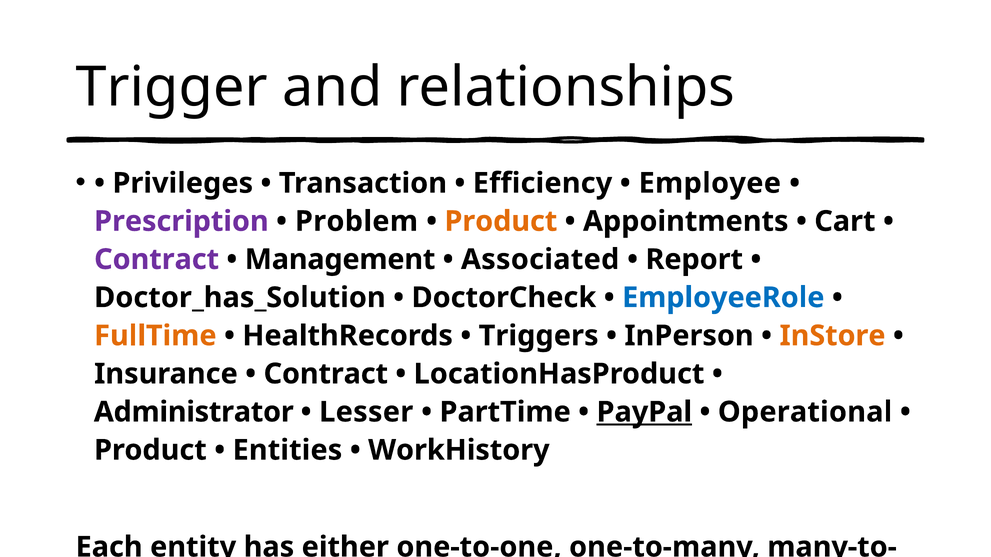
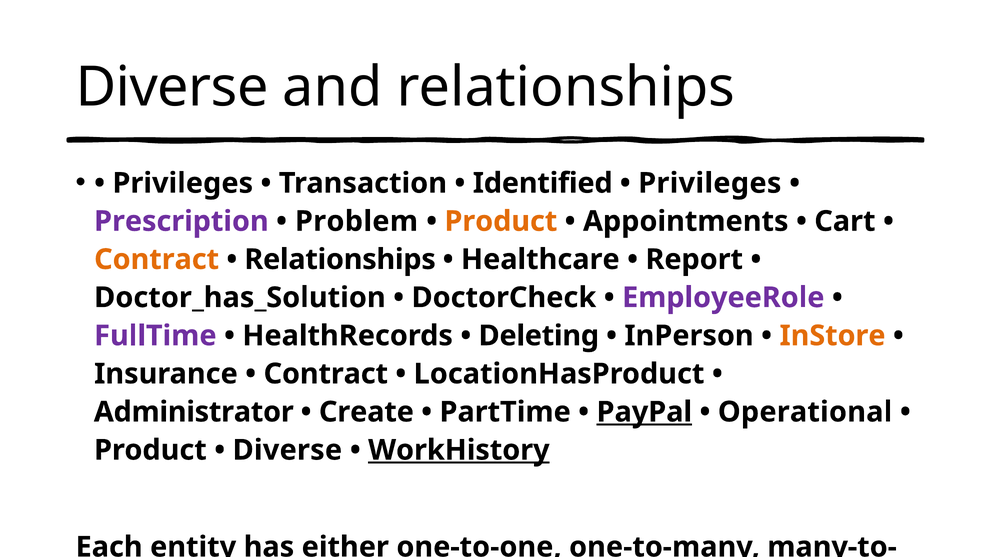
Trigger: Trigger -> Diverse (172, 87)
Efficiency: Efficiency -> Identified (543, 183)
Employee: Employee -> Privileges (710, 183)
Contract colour: purple -> orange (157, 260)
Management: Management -> Relationships (340, 260)
Associated: Associated -> Healthcare (540, 260)
EmployeeRole colour: blue -> purple (723, 298)
FullTime colour: orange -> purple (155, 336)
Triggers: Triggers -> Deleting (539, 336)
Lesser: Lesser -> Create (366, 412)
Entities: Entities -> Diverse (287, 450)
WorkHistory underline: none -> present (459, 450)
